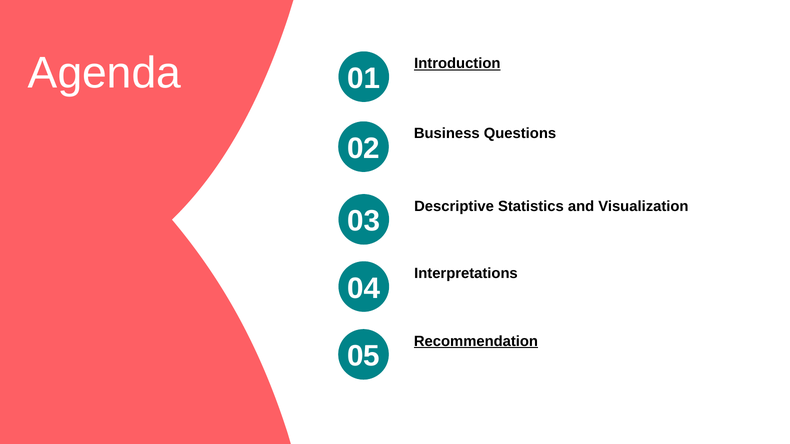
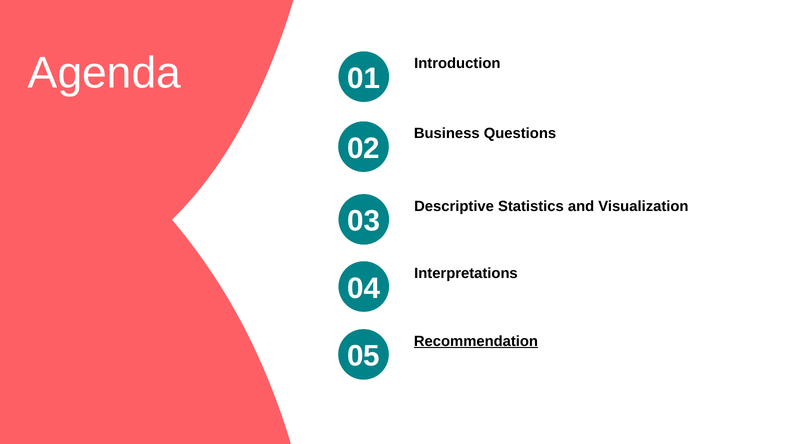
Introduction underline: present -> none (457, 64)
